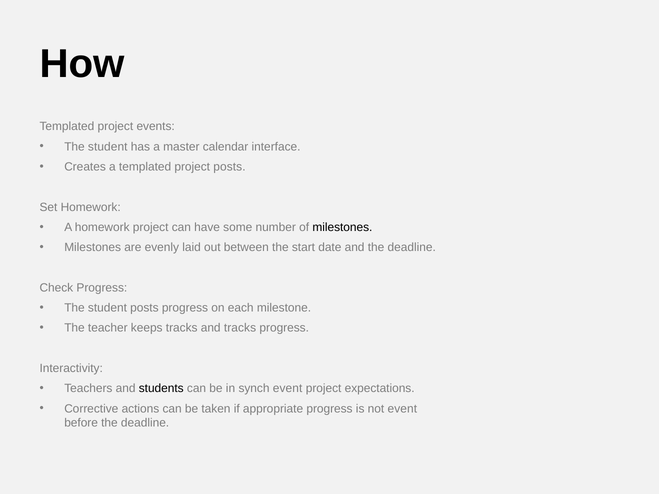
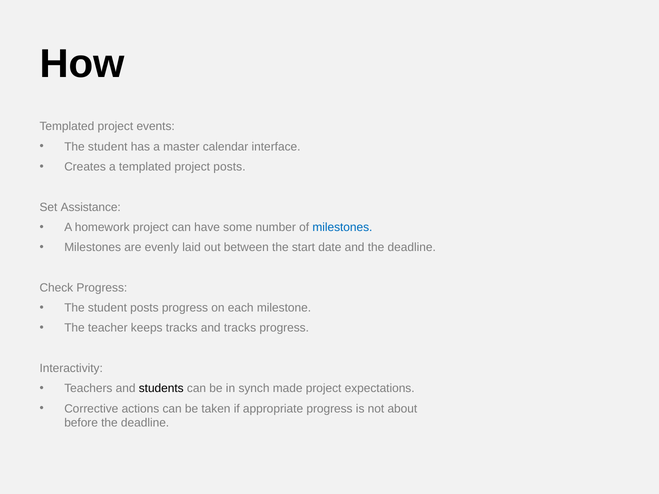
Set Homework: Homework -> Assistance (91, 207)
milestones colour: black -> blue (342, 227)
synch event: event -> made (288, 389)
not event: event -> about (402, 409)
